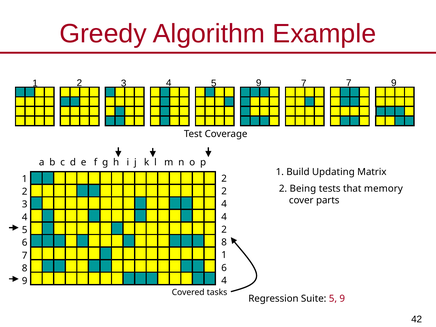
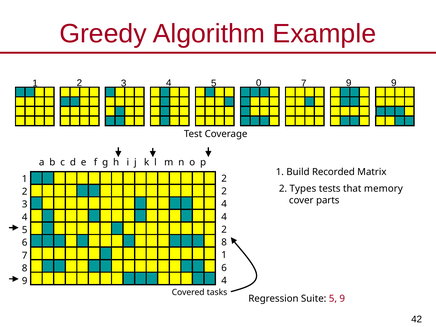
4 7: 7 -> 9 (349, 83)
3 5 9: 9 -> 0 (259, 83)
Updating: Updating -> Recorded (333, 172)
Being: Being -> Types (303, 189)
